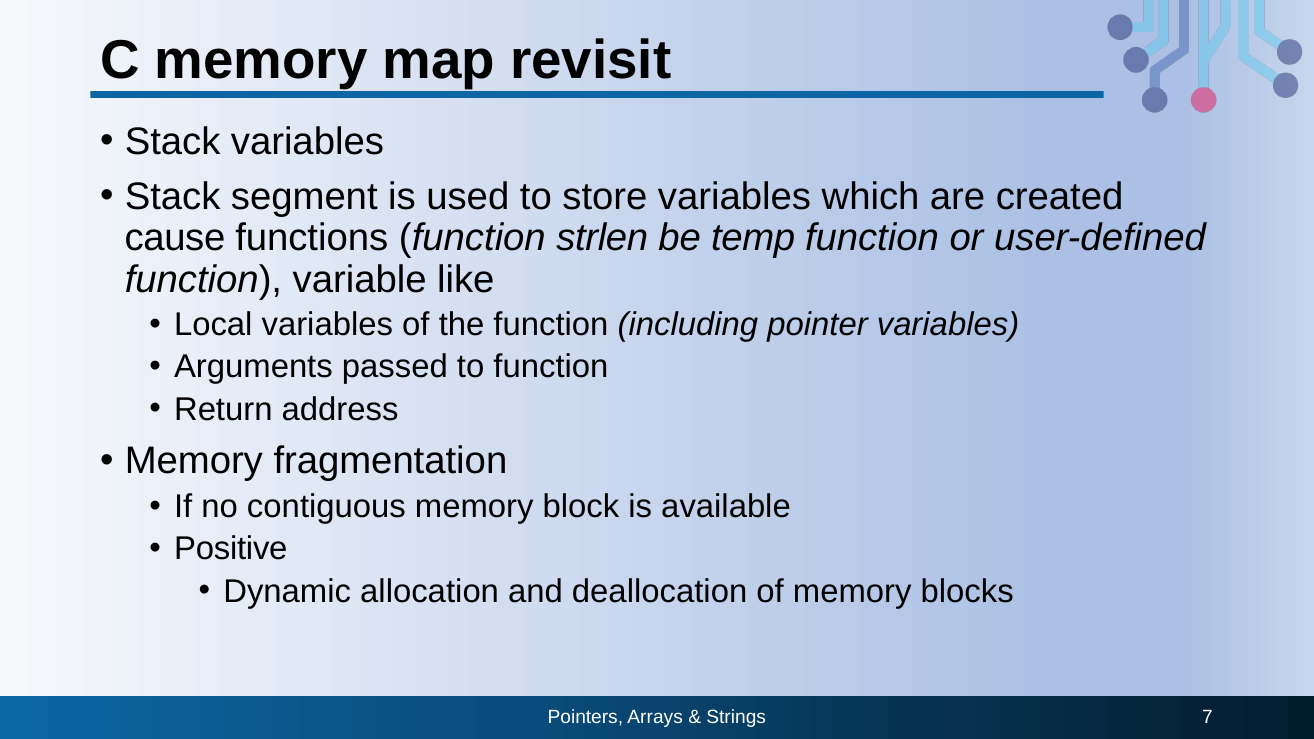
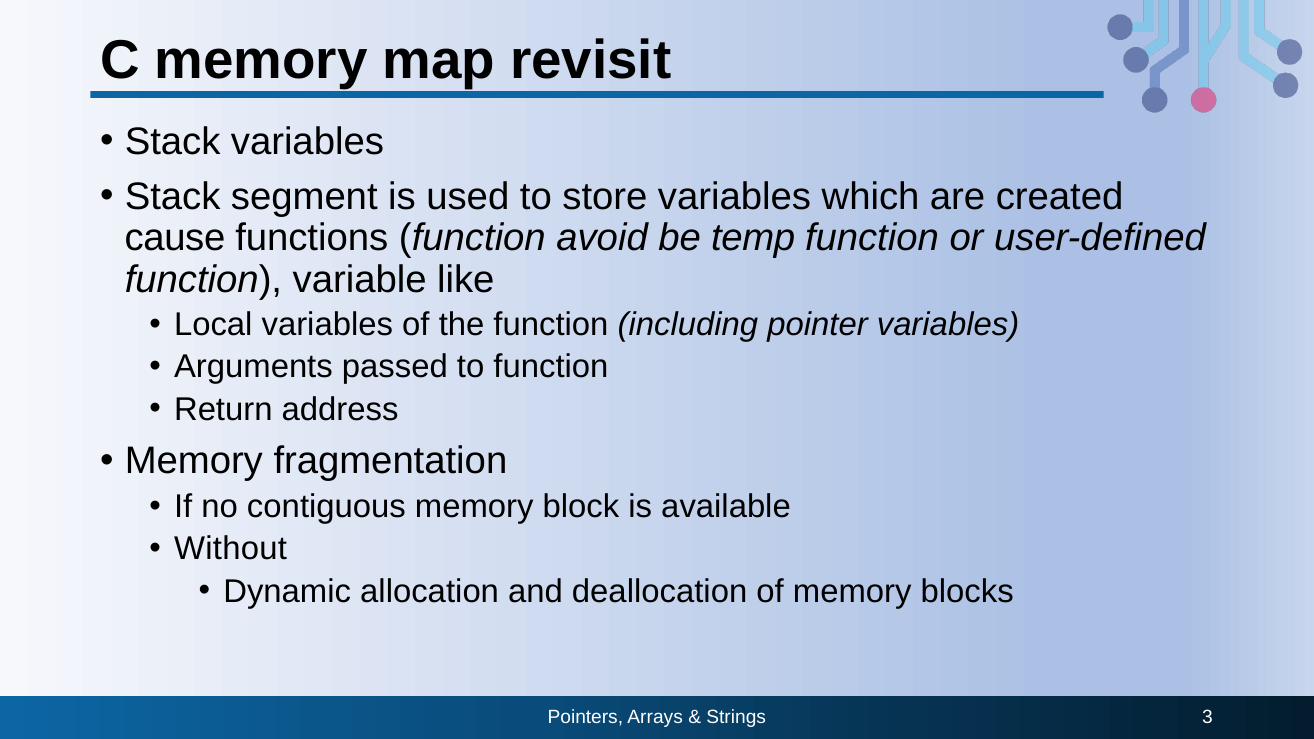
strlen: strlen -> avoid (602, 238)
Positive: Positive -> Without (231, 549)
7: 7 -> 3 (1207, 718)
